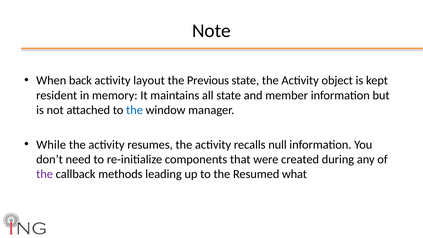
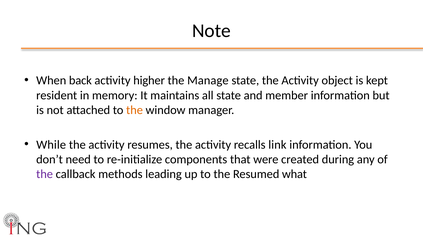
layout: layout -> higher (149, 81)
Previous: Previous -> Manage (208, 81)
the colour: blue -> orange (135, 110)
null: null -> link (277, 145)
